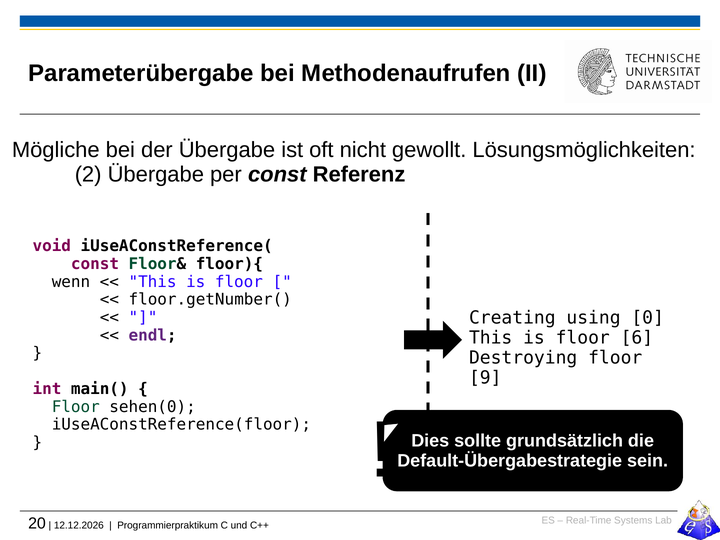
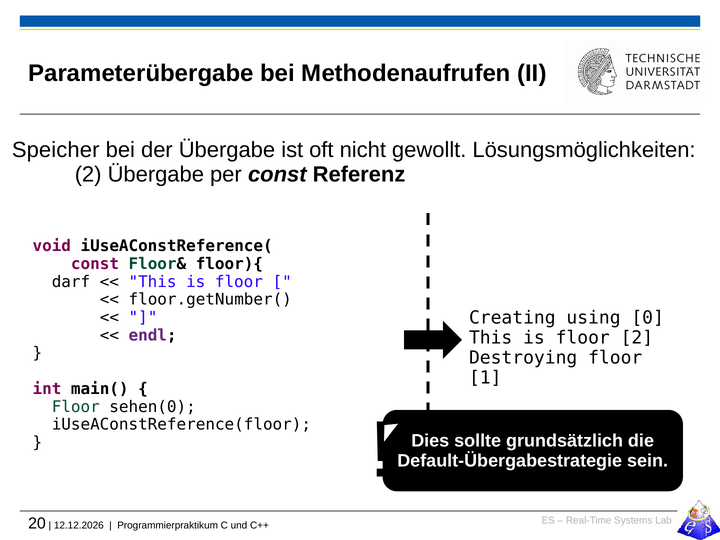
Mögliche: Mögliche -> Speicher (56, 150)
wenn: wenn -> darf (71, 282)
floor 6: 6 -> 2 (637, 338)
9: 9 -> 1 (485, 378)
